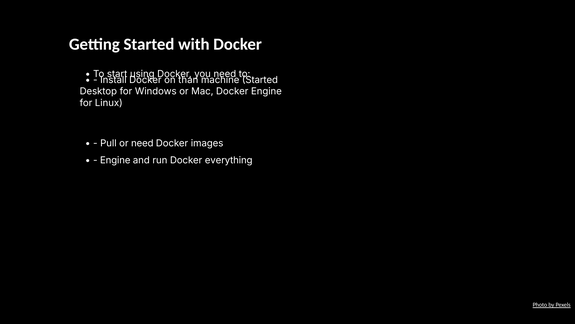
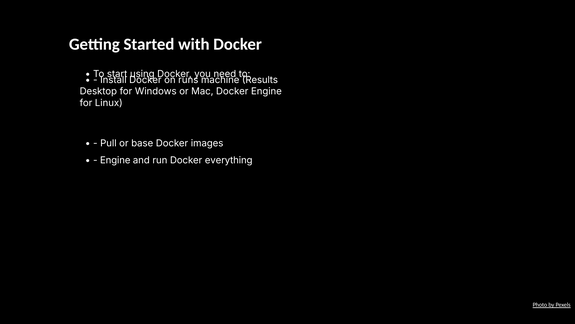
than: than -> runs (188, 80)
Started: Started -> Results (260, 80)
or need: need -> base (142, 143)
